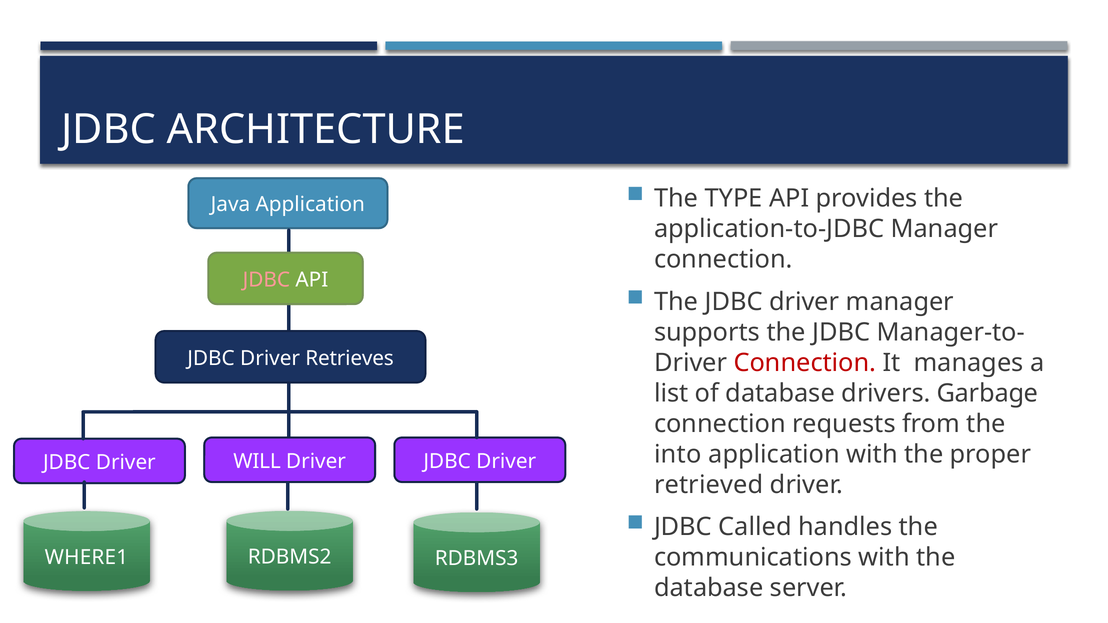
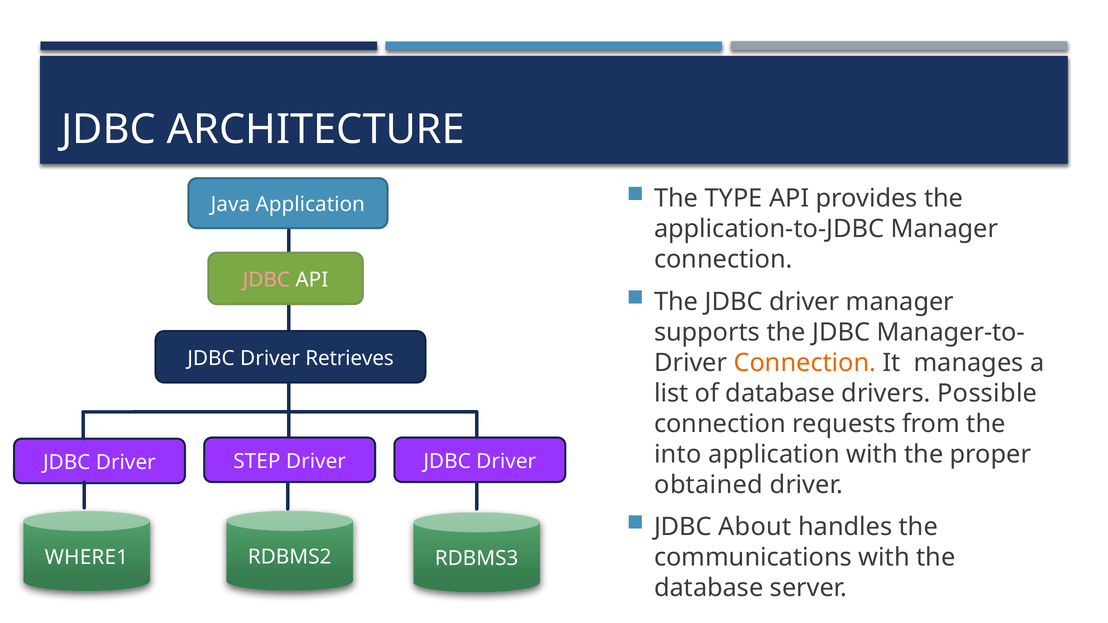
Connection colour: red -> orange (805, 363)
Garbage: Garbage -> Possible (987, 393)
WILL: WILL -> STEP (257, 461)
retrieved: retrieved -> obtained (709, 485)
Called: Called -> About (755, 527)
